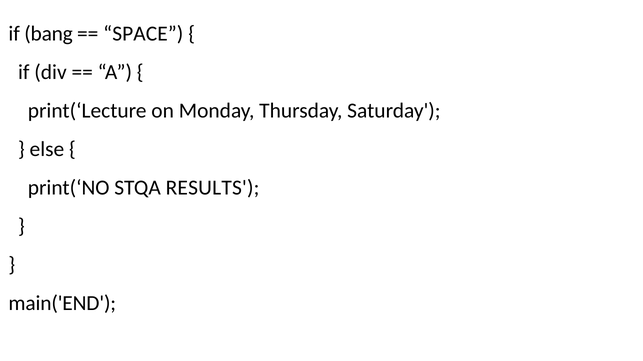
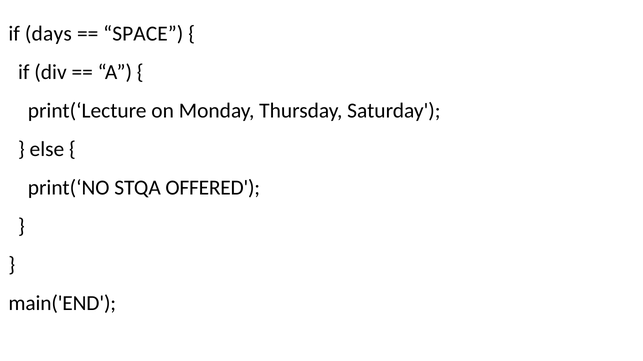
bang: bang -> days (48, 34)
RESULTS: RESULTS -> OFFERED (213, 188)
